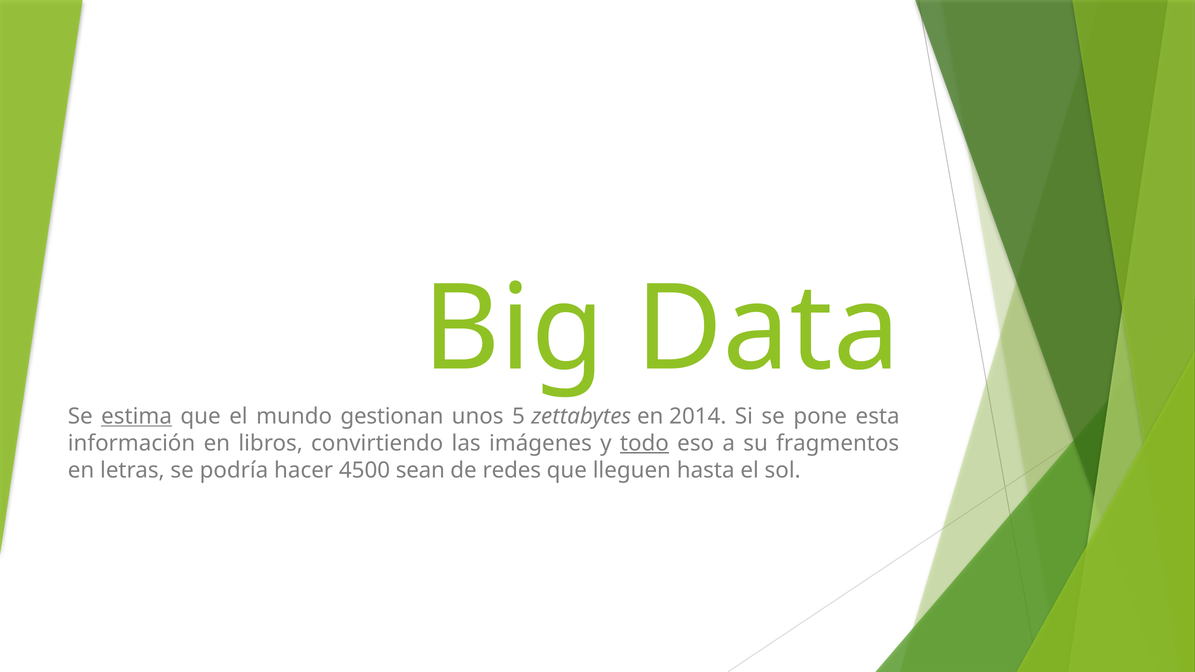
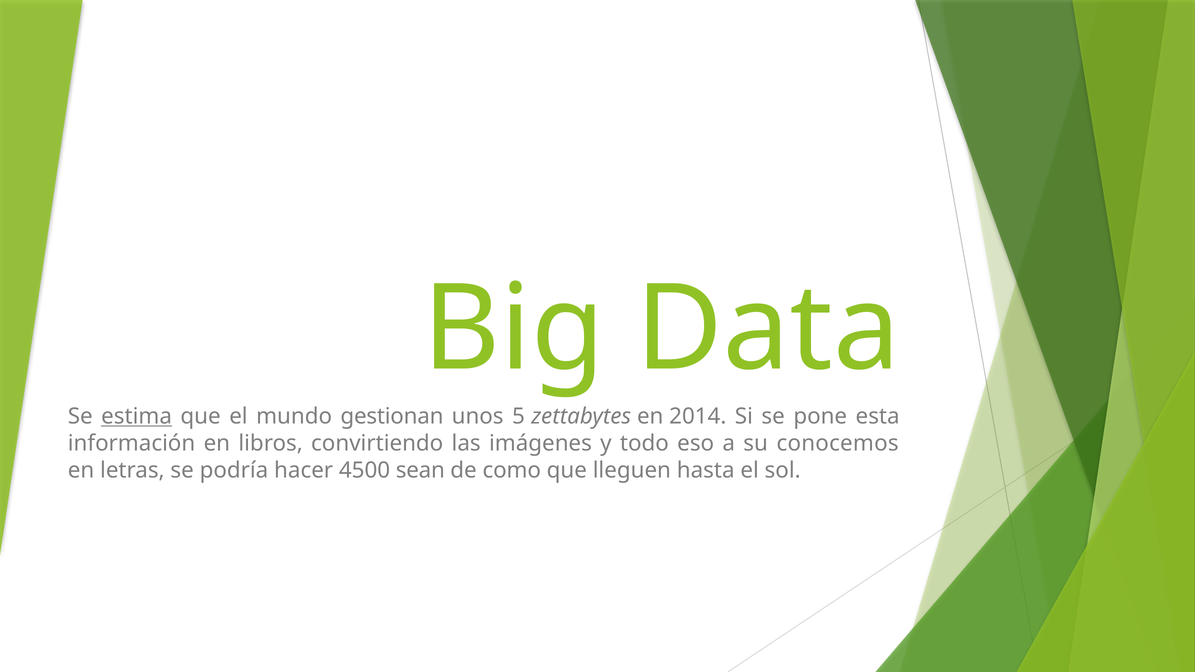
todo underline: present -> none (644, 443)
fragmentos: fragmentos -> conocemos (838, 443)
redes: redes -> como (512, 470)
